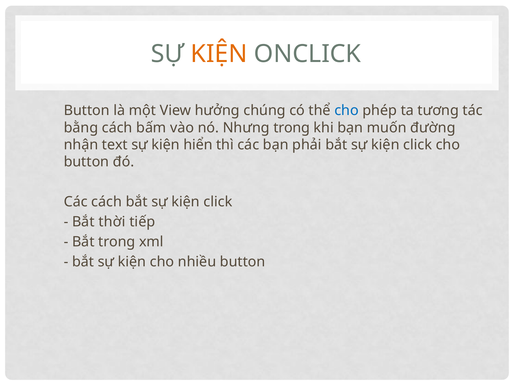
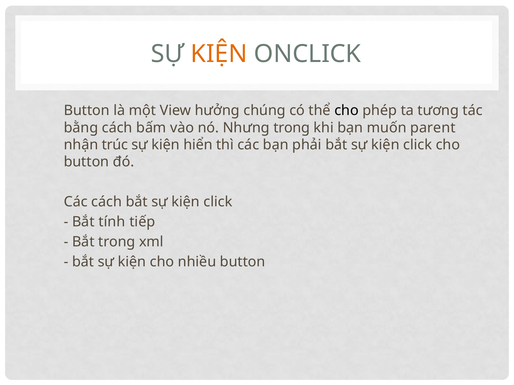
cho colour: blue -> black (347, 111)
đường: đường -> parent (433, 128)
text: text -> trúc (115, 145)
thời: thời -> tính (112, 222)
